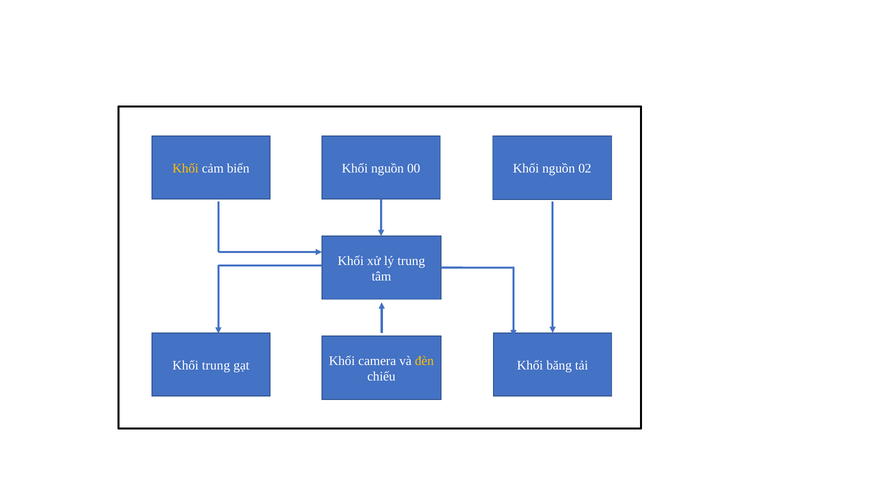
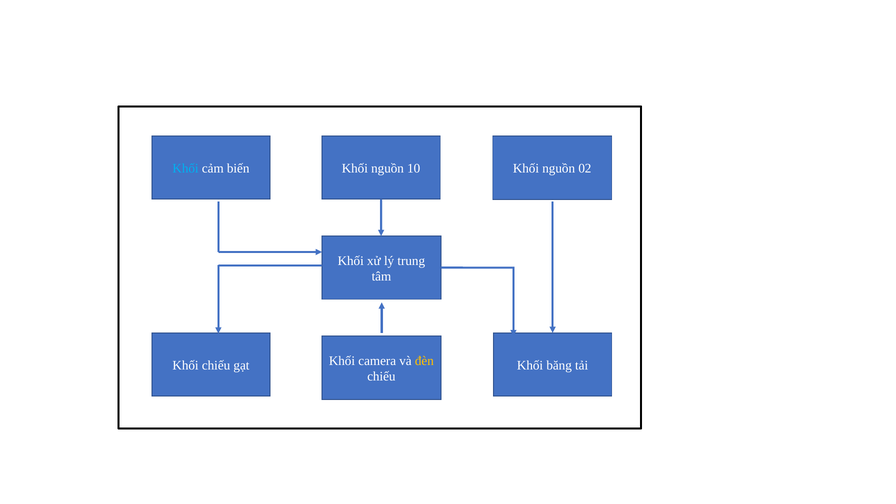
Khối colour: yellow -> light blue (186, 168)
00: 00 -> 10 (414, 168)
Khối trung: trung -> chiếu (216, 365)
